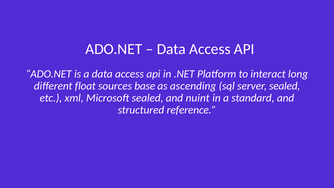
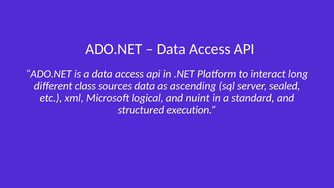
float: float -> class (85, 86)
sources base: base -> data (145, 86)
Microsoft sealed: sealed -> logical (148, 98)
reference: reference -> execution (191, 110)
